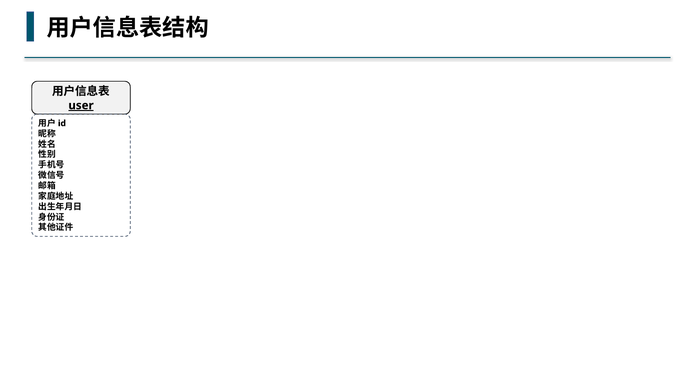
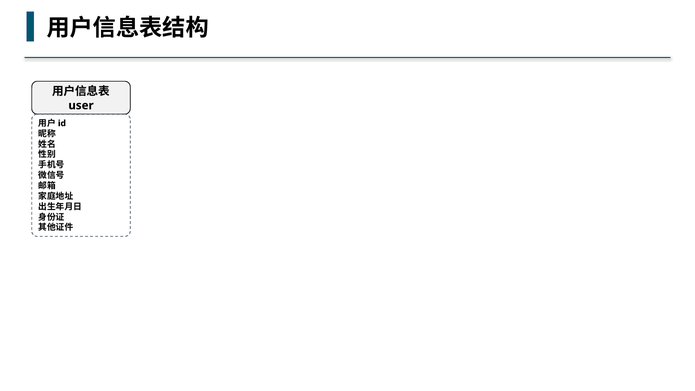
user underline: present -> none (81, 105)
